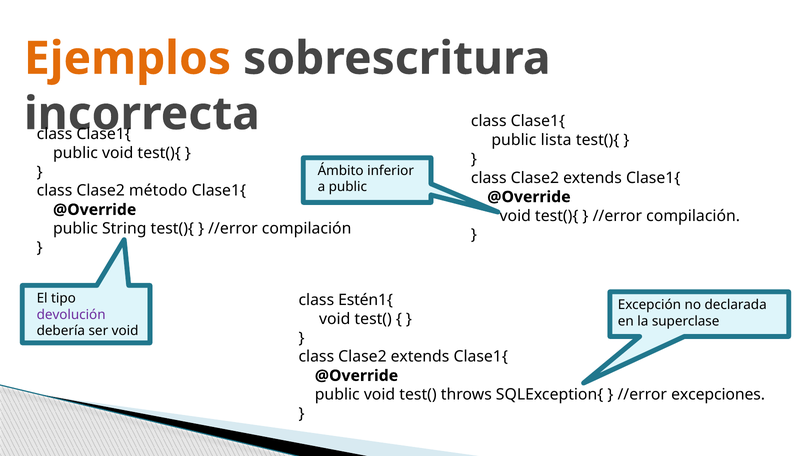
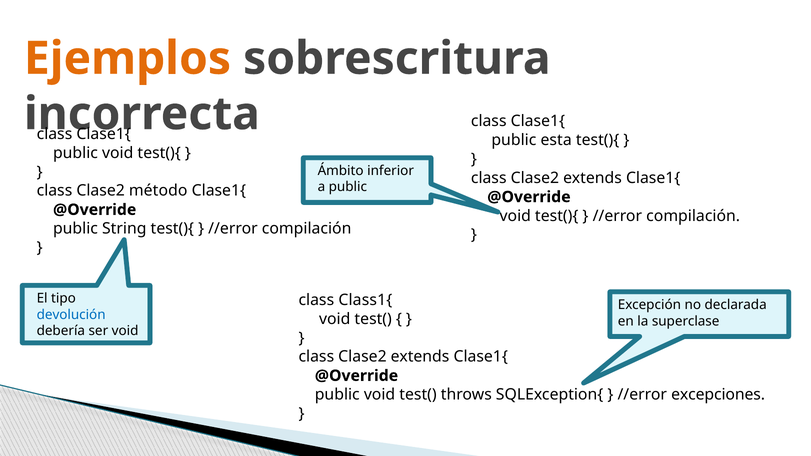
lista: lista -> esta (556, 140)
Estén1{: Estén1{ -> Class1{ (365, 300)
devolución colour: purple -> blue (71, 315)
